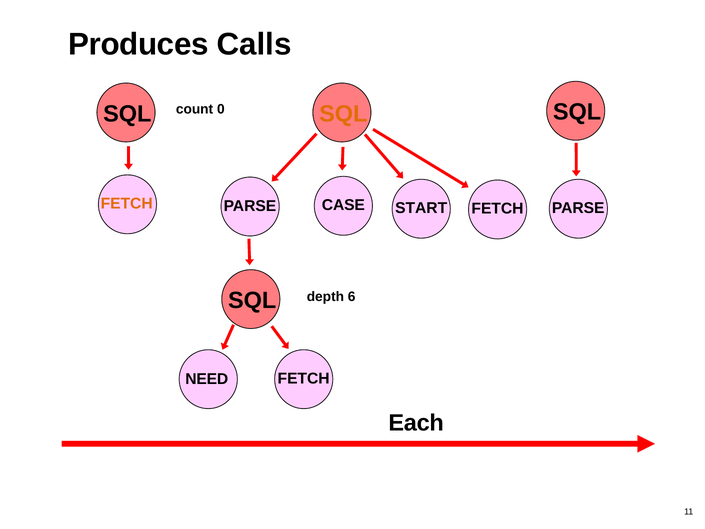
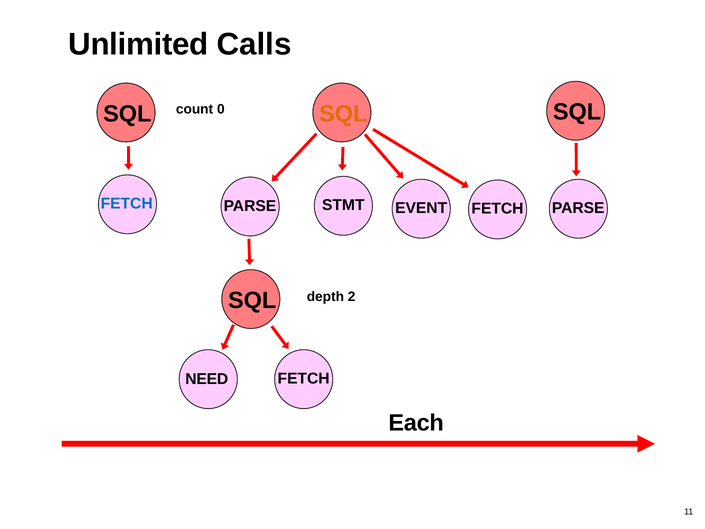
Produces: Produces -> Unlimited (138, 45)
FETCH colour: orange -> blue (127, 204)
CASE: CASE -> STMT (343, 205)
START: START -> EVENT (421, 208)
6: 6 -> 2 (352, 296)
